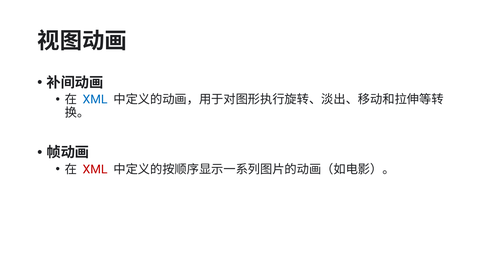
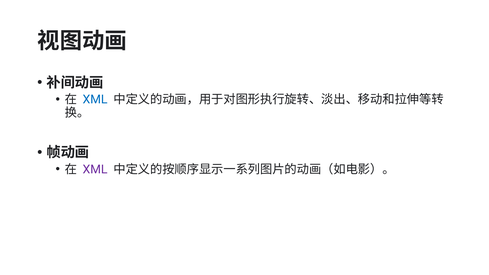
XML colour: red -> purple (95, 169)
